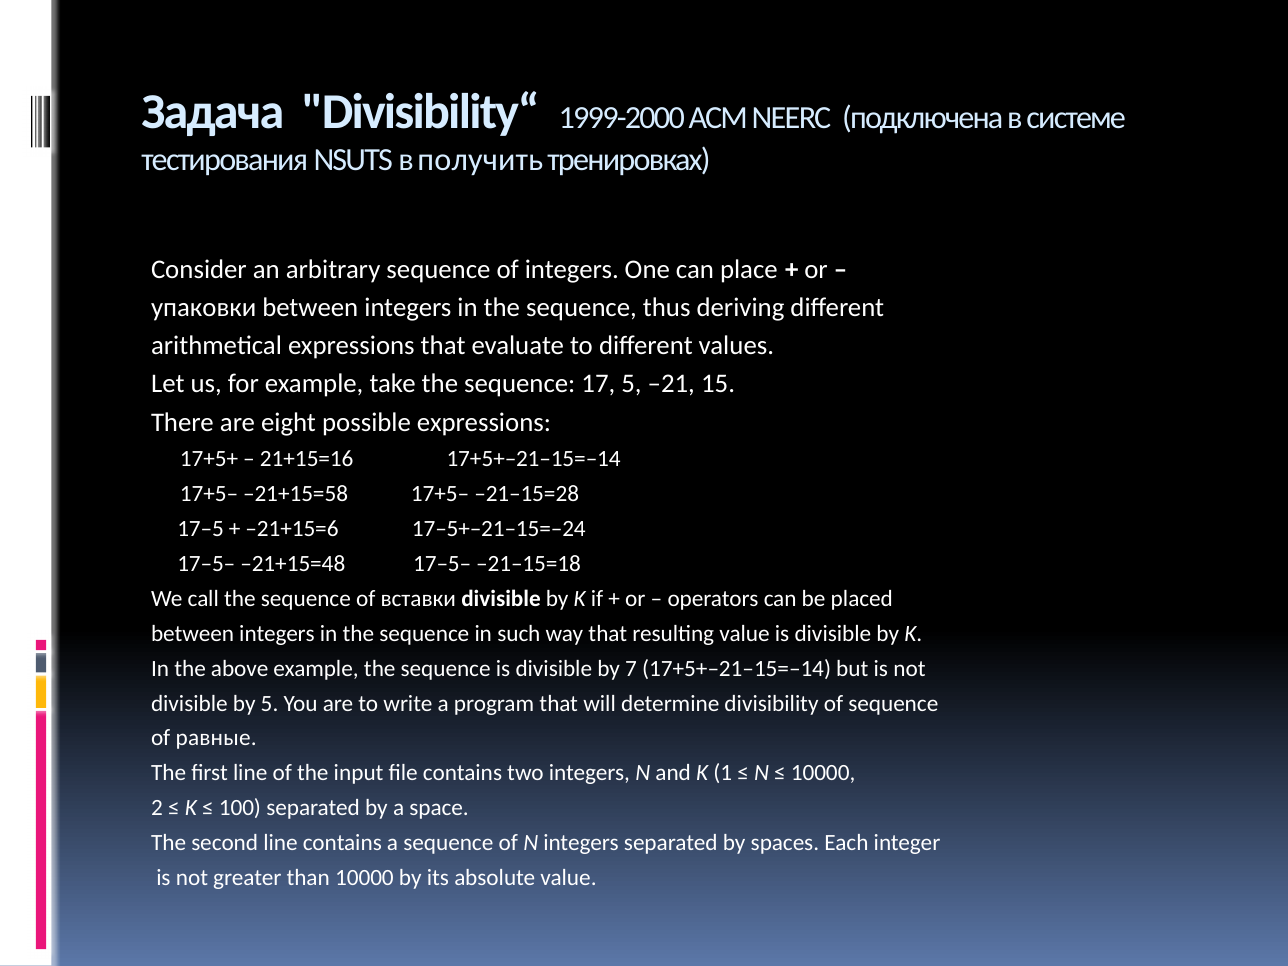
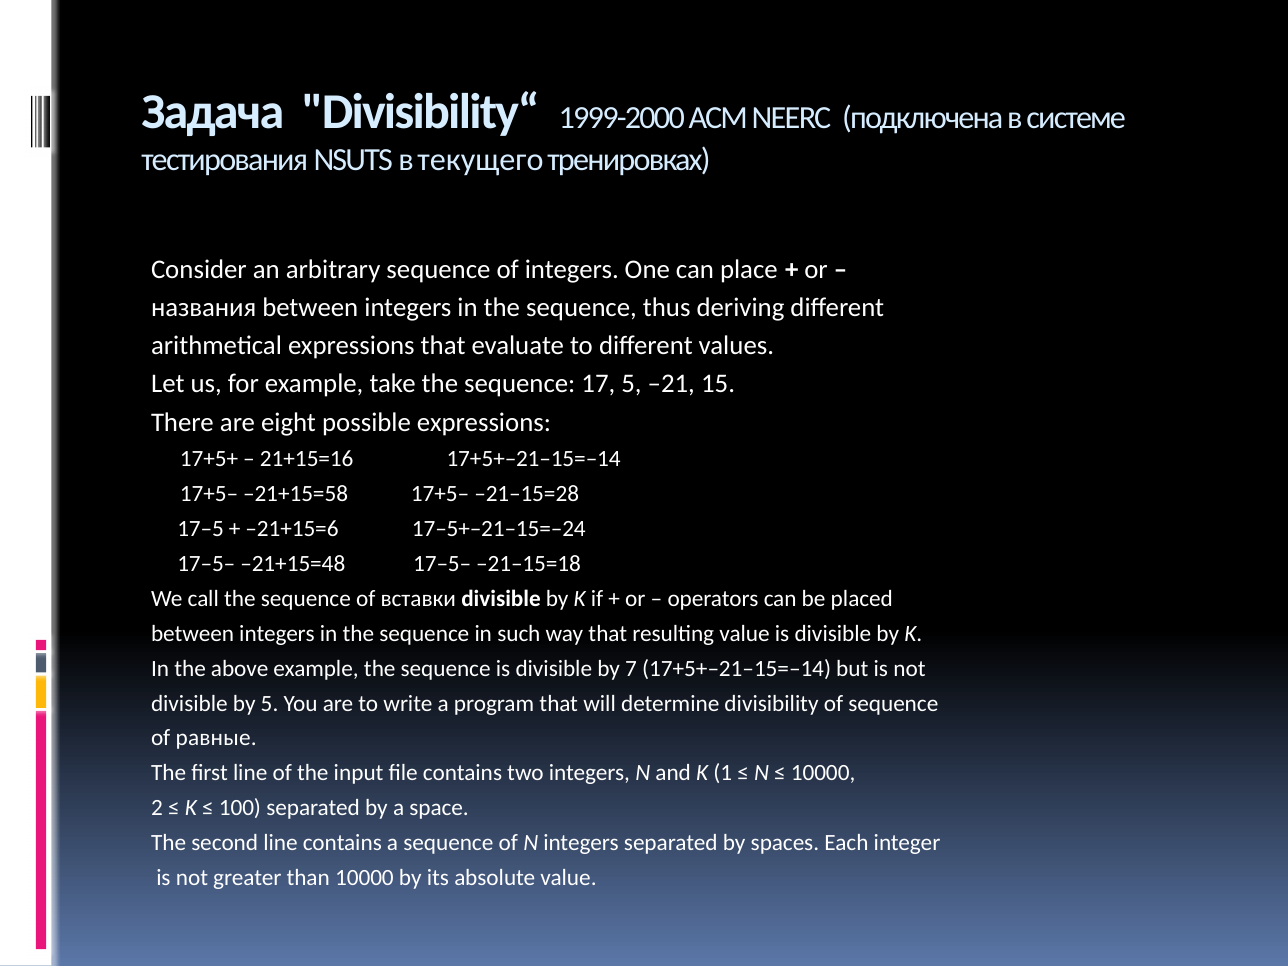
получить: получить -> текущего (480, 160)
упаковки: упаковки -> названия (204, 308)
